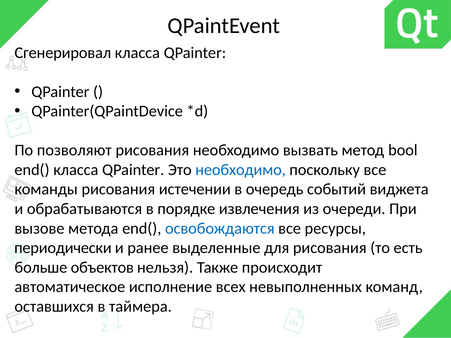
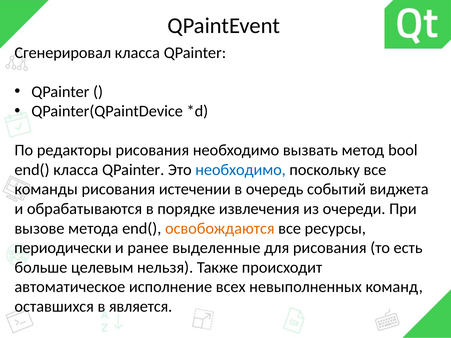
позволяют: позволяют -> редакторы (74, 150)
освобождаются colour: blue -> orange (220, 228)
объектов: объектов -> целевым (102, 268)
таймера: таймера -> является (141, 307)
